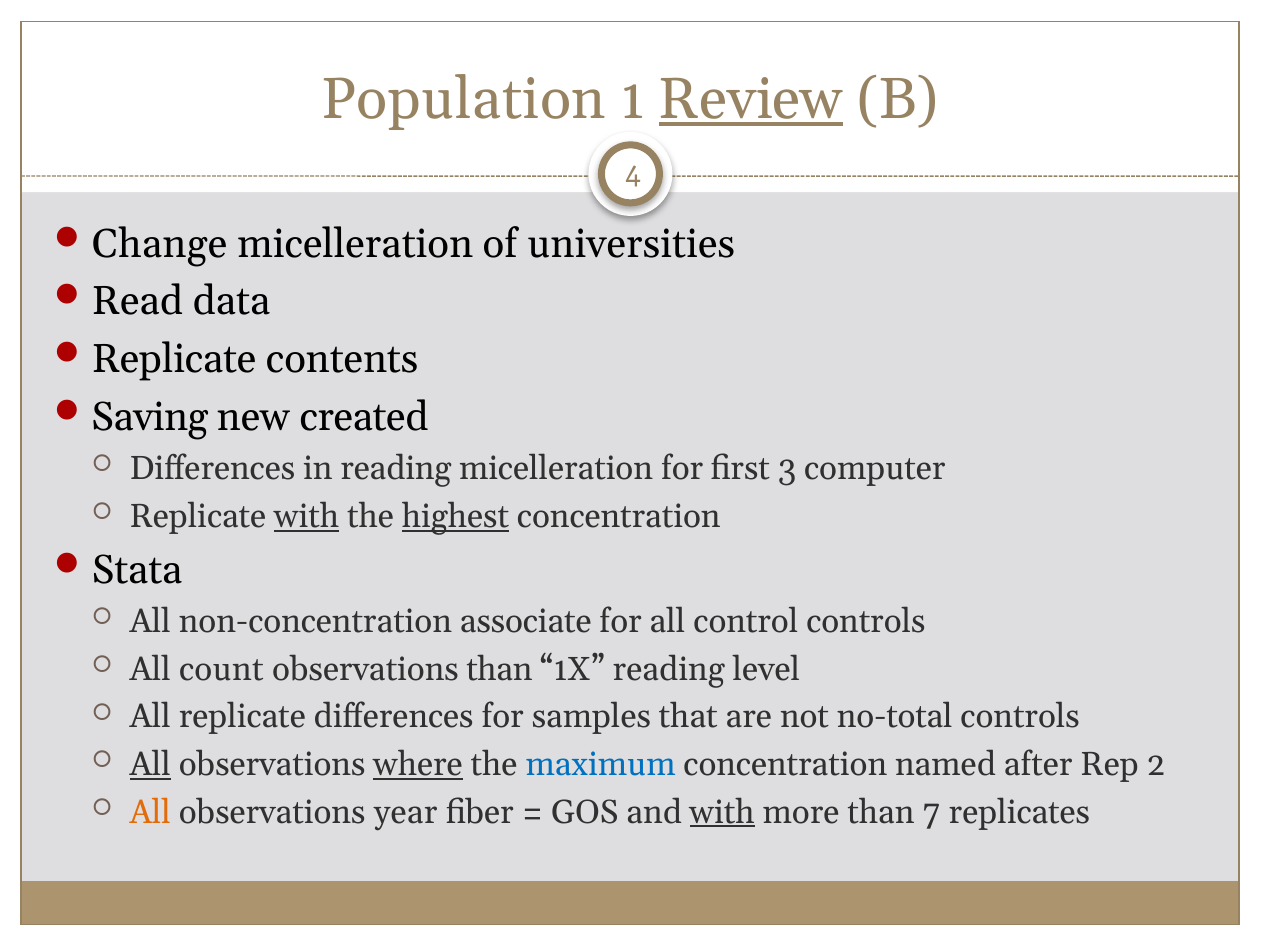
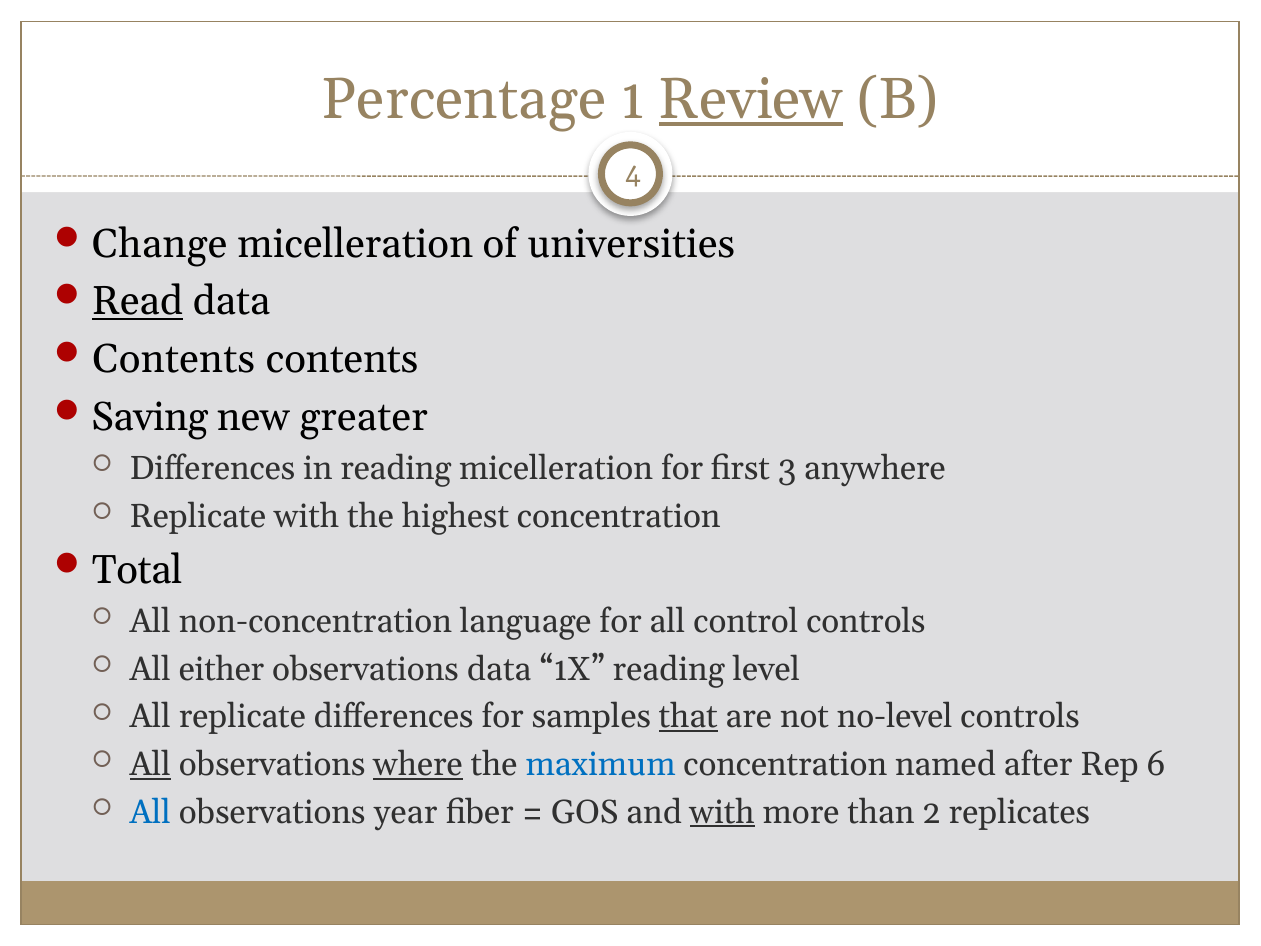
Population: Population -> Percentage (464, 99)
Read underline: none -> present (137, 302)
Replicate: Replicate -> Contents (174, 359)
created: created -> greater (364, 417)
computer: computer -> anywhere (875, 468)
with underline: present -> none (307, 516)
highest underline: present -> none (455, 516)
Stata: Stata -> Total (137, 570)
associate: associate -> language (526, 621)
count: count -> either (222, 669)
observations than: than -> data (499, 669)
that underline: none -> present (688, 717)
no-total: no-total -> no-level (895, 717)
2: 2 -> 6 (1156, 764)
All colour: orange -> blue (150, 812)
7: 7 -> 2 (932, 812)
